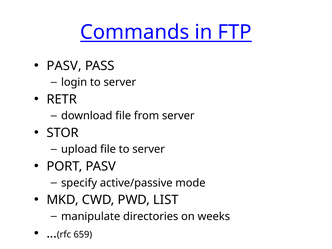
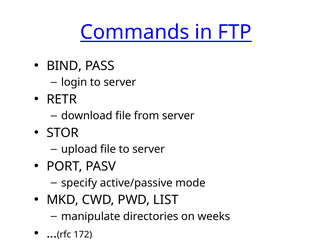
PASV: PASV -> BIND (64, 66)
659: 659 -> 172 (83, 235)
